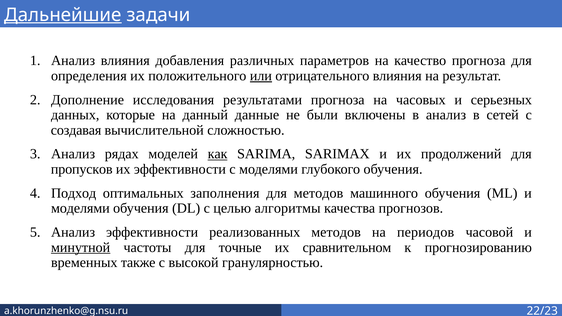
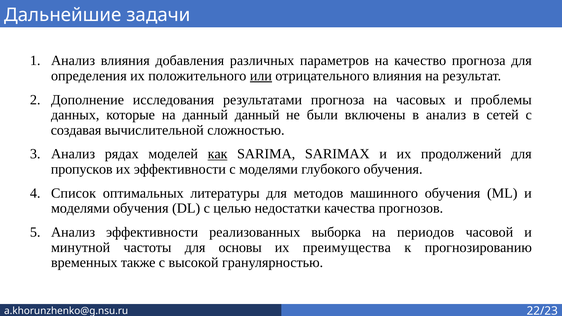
Дальнейшие underline: present -> none (63, 15)
серьезных: серьезных -> проблемы (501, 100)
данный данные: данные -> данный (257, 115)
Подход: Подход -> Список (74, 193)
заполнения: заполнения -> литературы (225, 193)
алгоритмы: алгоритмы -> недостатки (288, 208)
реализованных методов: методов -> выборка (336, 232)
минутной underline: present -> none (81, 247)
точные: точные -> основы (240, 247)
сравнительном: сравнительном -> преимущества (347, 247)
